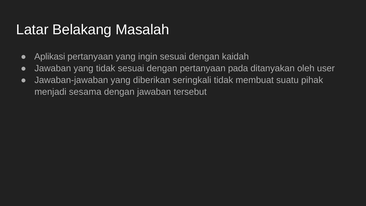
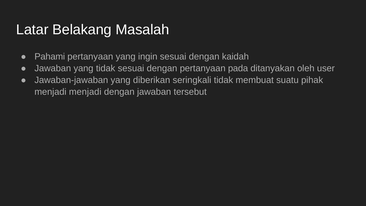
Aplikasi: Aplikasi -> Pahami (50, 57)
menjadi sesama: sesama -> menjadi (85, 92)
